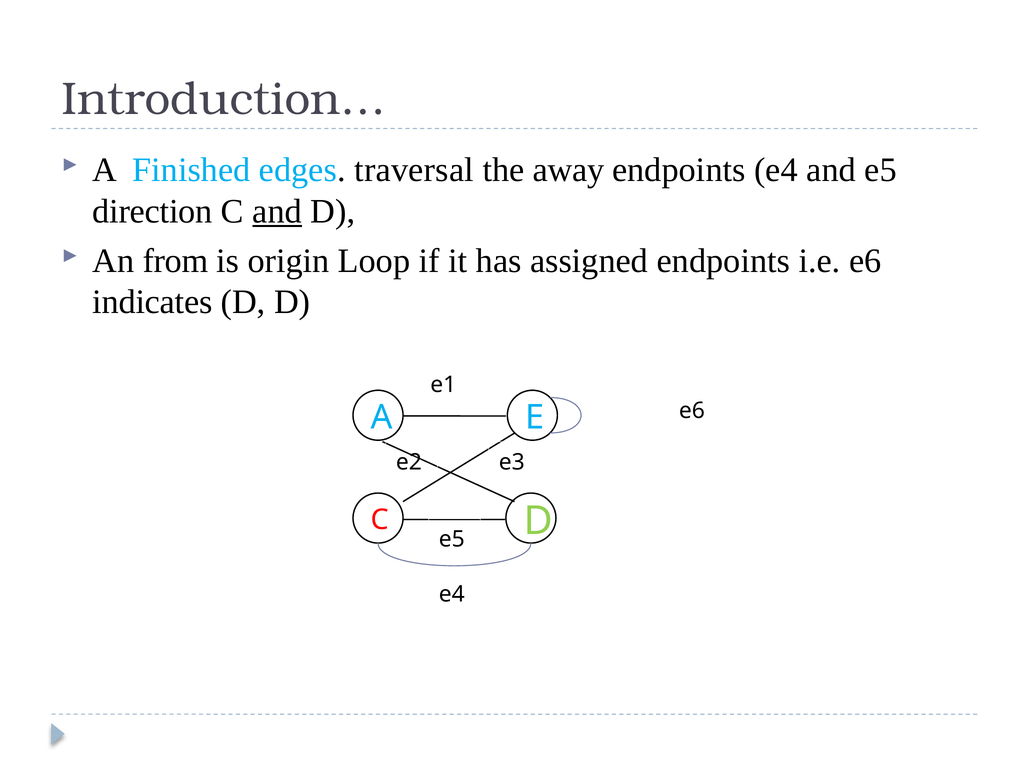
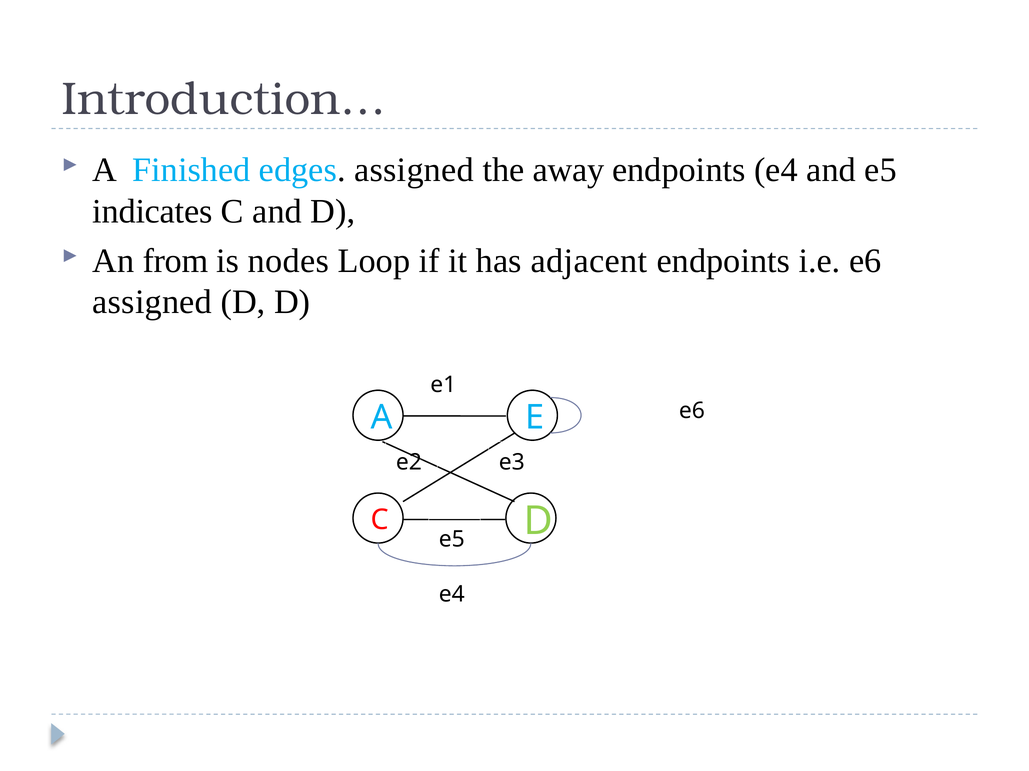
edges traversal: traversal -> assigned (414, 170)
direction: direction -> indicates (152, 211)
and underline: present -> none (277, 211)
origin: origin -> nodes (288, 261)
assigned: assigned -> adjacent (589, 261)
indicates: indicates -> assigned (152, 302)
